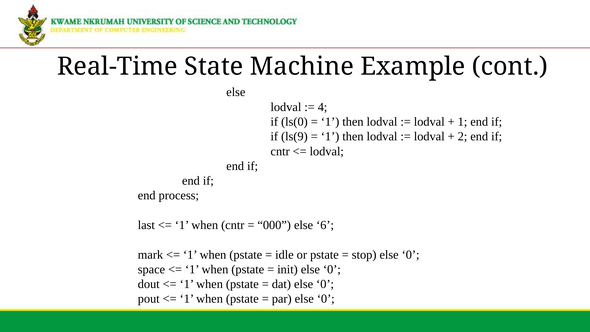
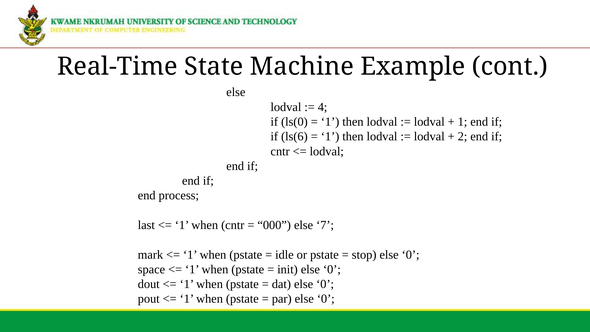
ls(9: ls(9 -> ls(6 (294, 136)
6: 6 -> 7 (325, 225)
